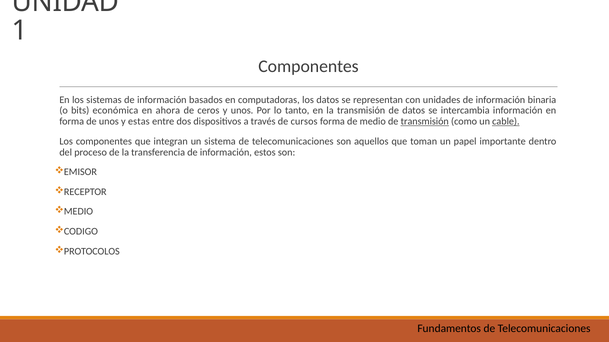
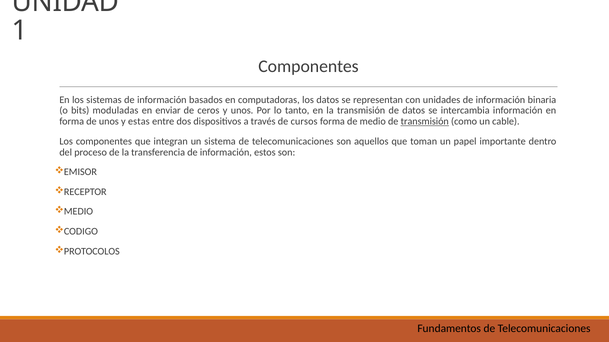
económica: económica -> moduladas (115, 111)
ahora: ahora -> enviar (168, 111)
cable underline: present -> none (506, 122)
